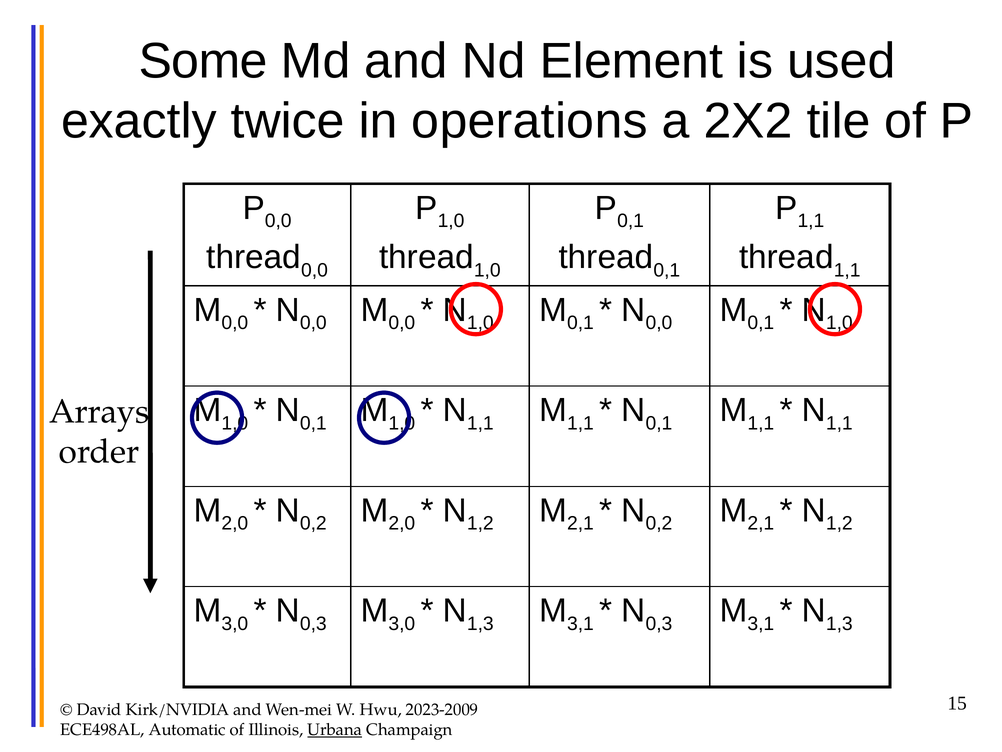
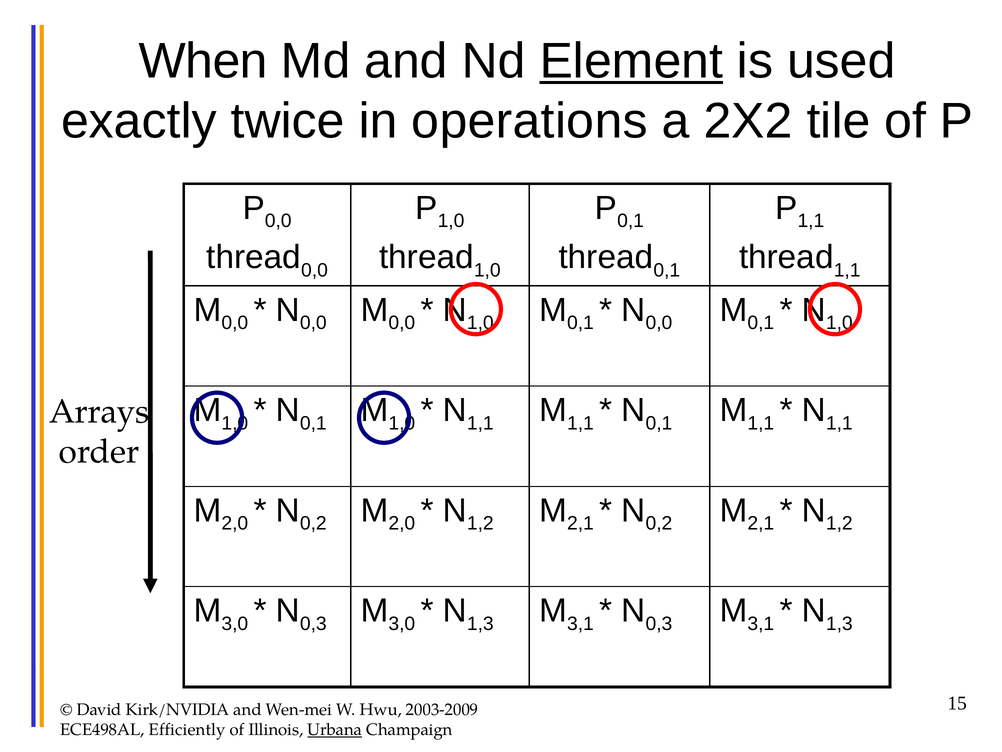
Some: Some -> When (203, 61)
Element underline: none -> present (631, 61)
2023-2009: 2023-2009 -> 2003-2009 (442, 709)
Automatic: Automatic -> Efficiently (187, 729)
